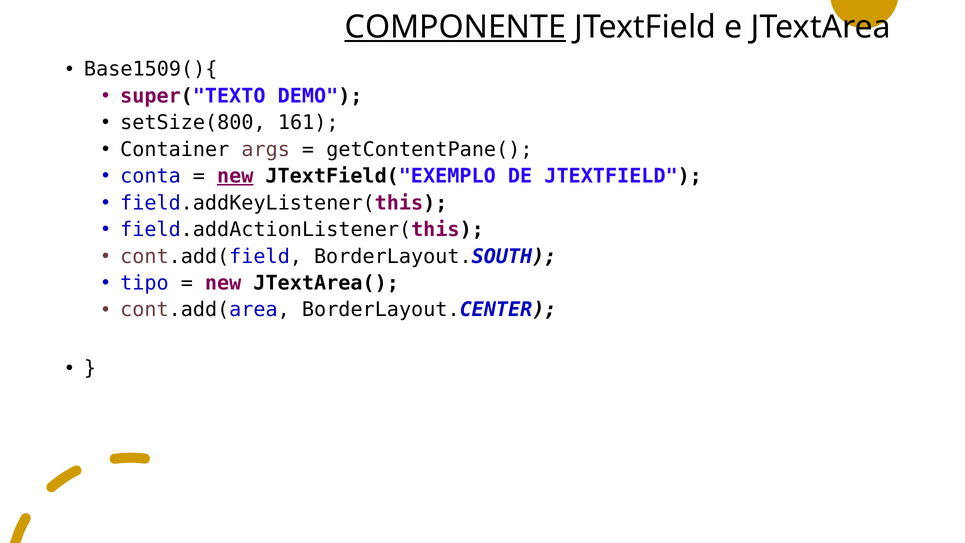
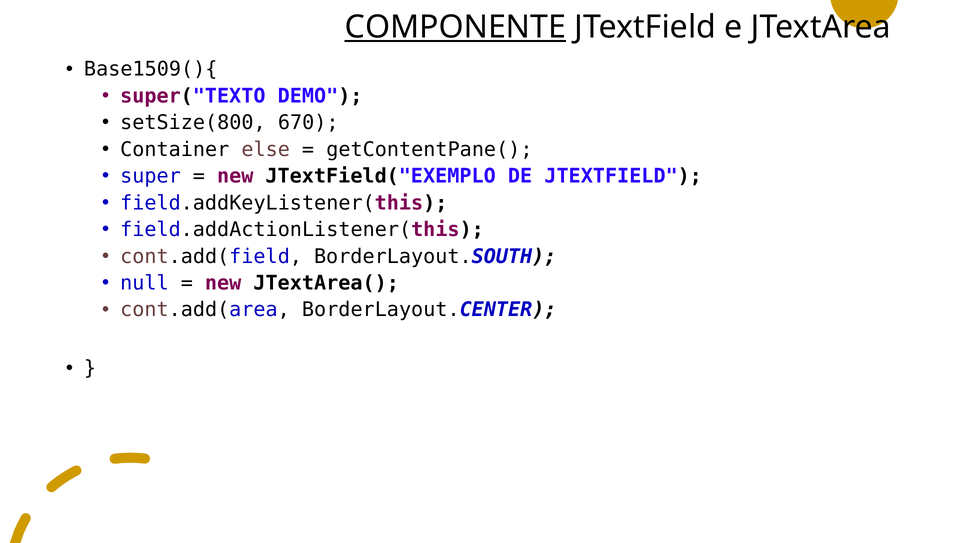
161: 161 -> 670 (308, 123)
args: args -> else (266, 149)
conta: conta -> super (150, 176)
new underline: present -> none (235, 176)
tipo: tipo -> null (144, 283)
